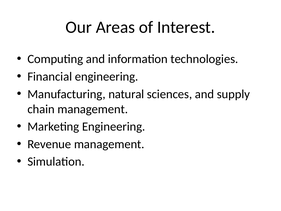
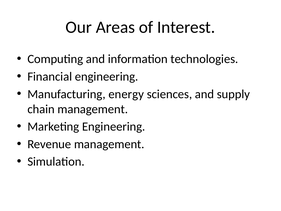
natural: natural -> energy (126, 94)
